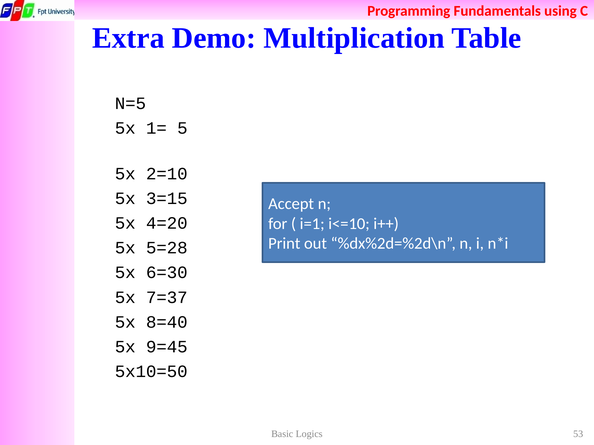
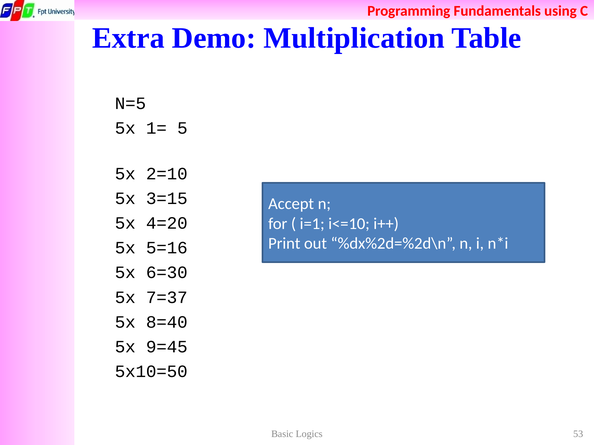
5=28: 5=28 -> 5=16 (167, 248)
